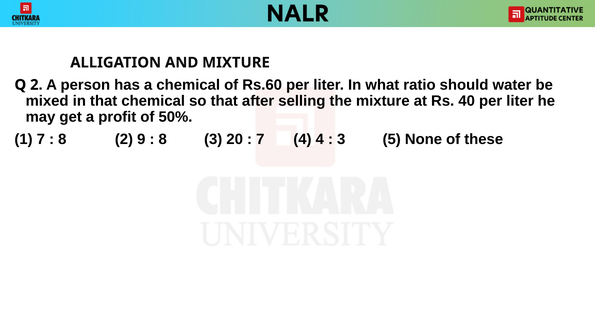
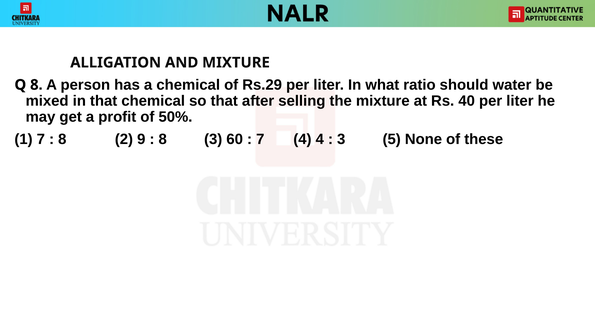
Q 2: 2 -> 8 (34, 85)
Rs.60: Rs.60 -> Rs.29 (262, 85)
20: 20 -> 60 (235, 139)
